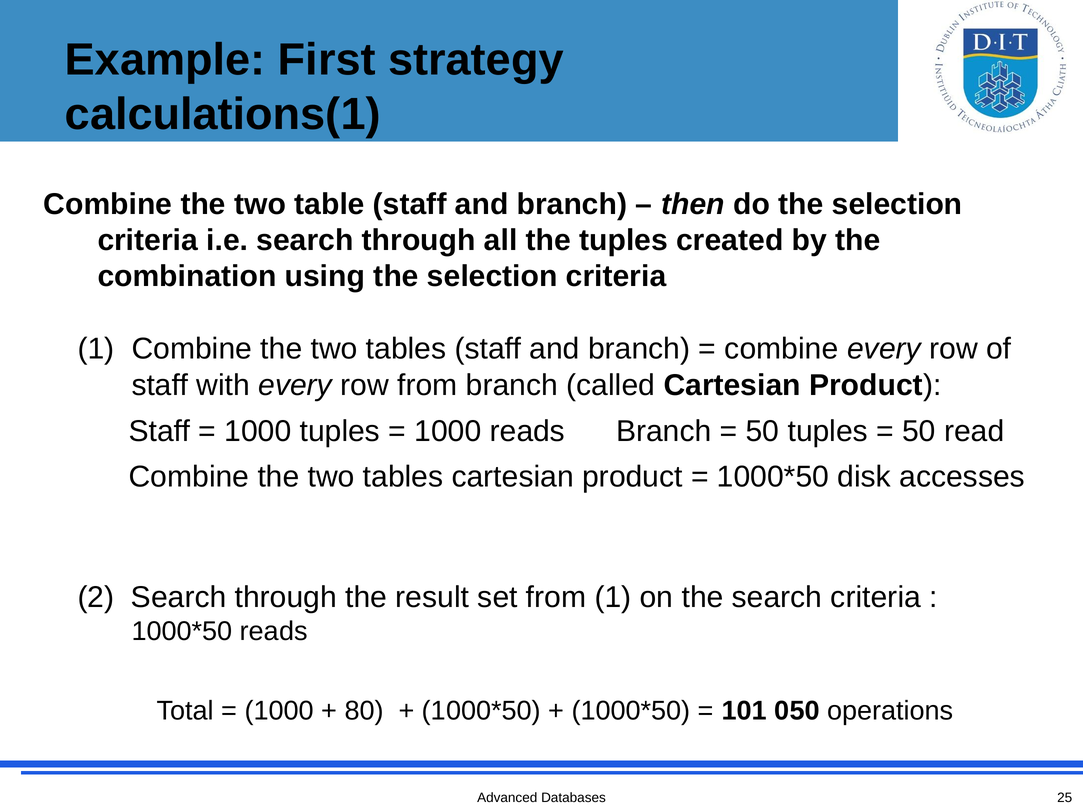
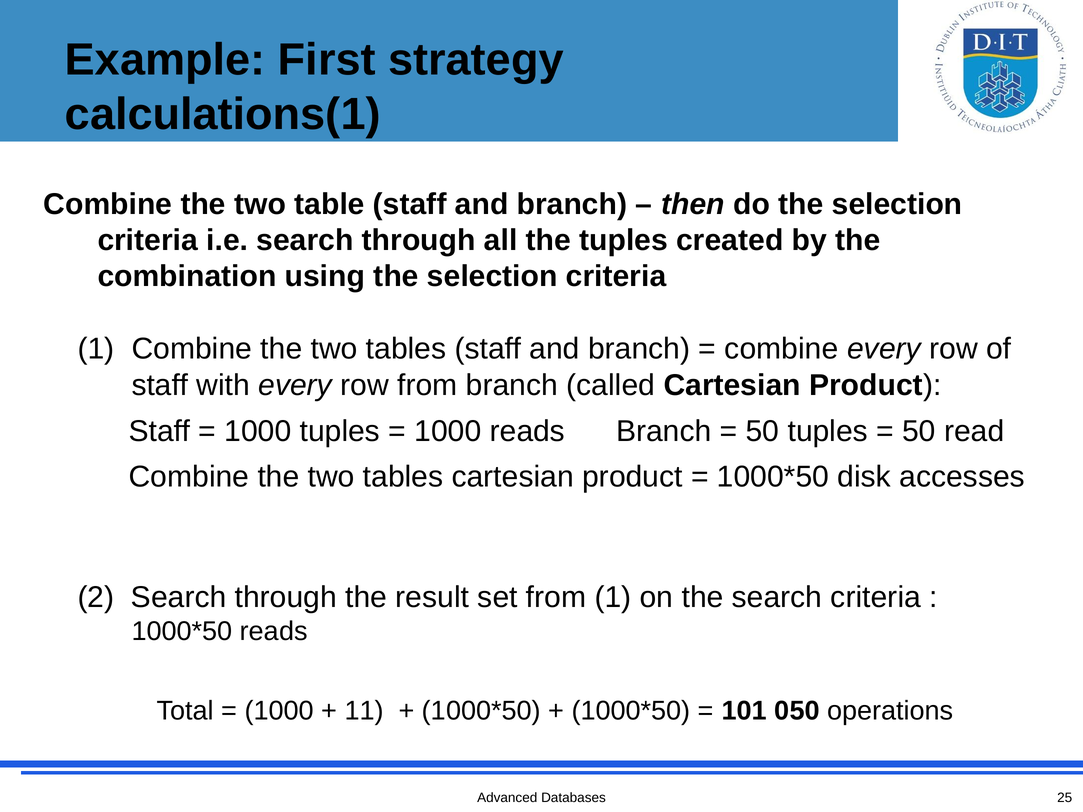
80: 80 -> 11 (364, 711)
